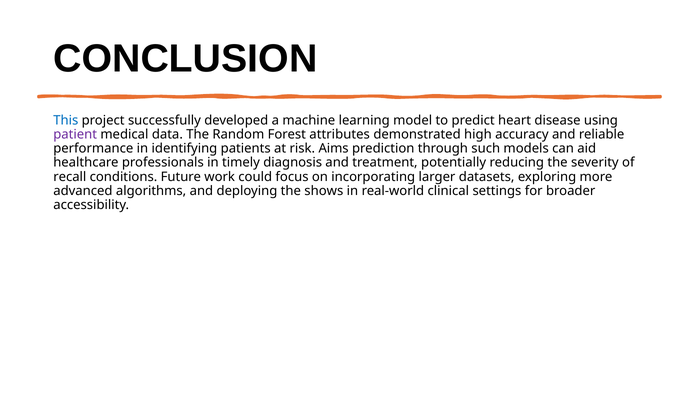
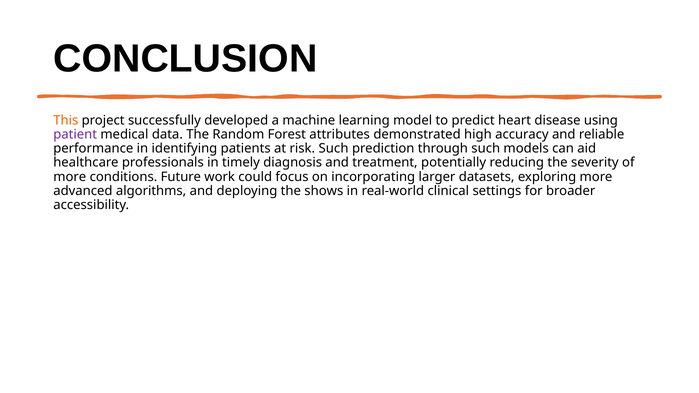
This colour: blue -> orange (66, 120)
risk Aims: Aims -> Such (333, 149)
recall: recall -> more (70, 177)
